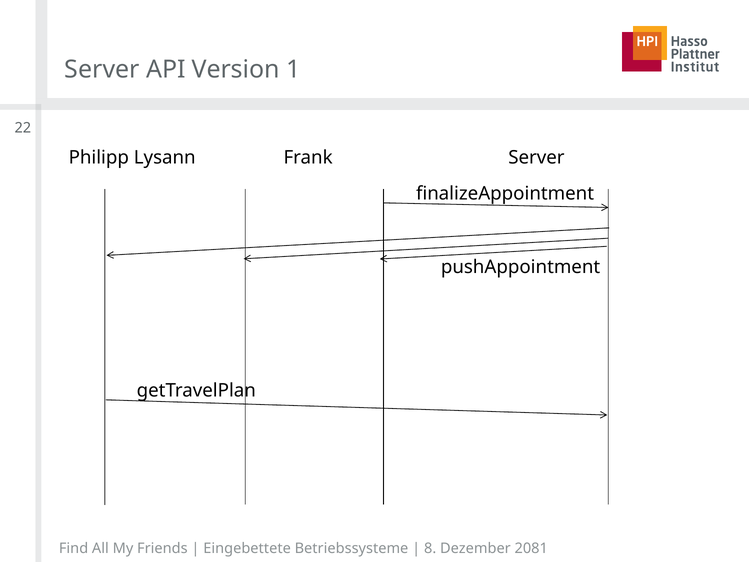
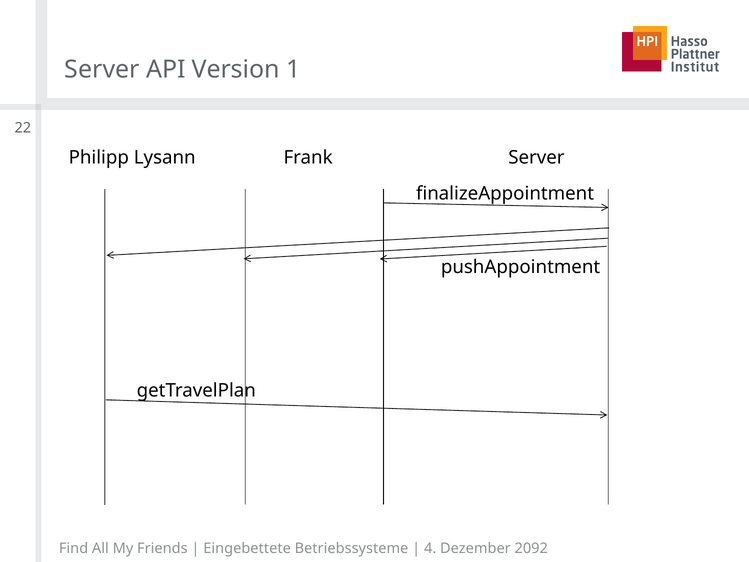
8: 8 -> 4 (430, 548)
2081: 2081 -> 2092 (531, 548)
